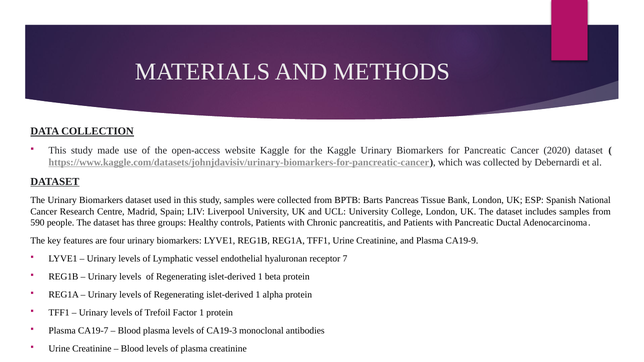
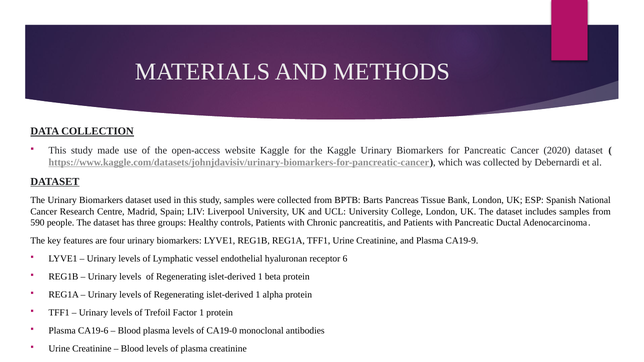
7: 7 -> 6 (345, 259)
CA19-7: CA19-7 -> CA19-6 (93, 331)
CA19-3: CA19-3 -> CA19-0 (222, 331)
